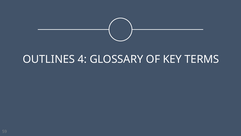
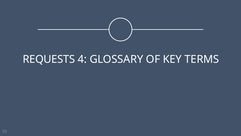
OUTLINES: OUTLINES -> REQUESTS (49, 59)
